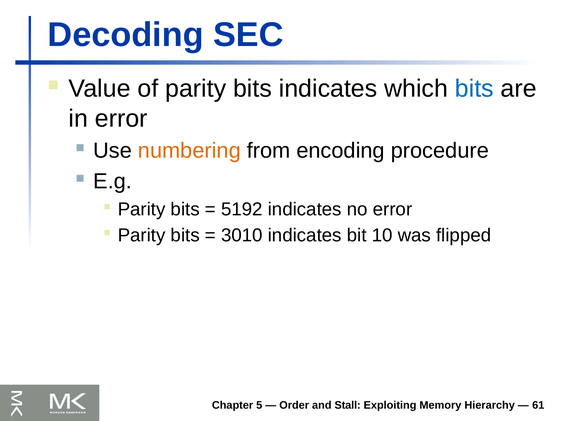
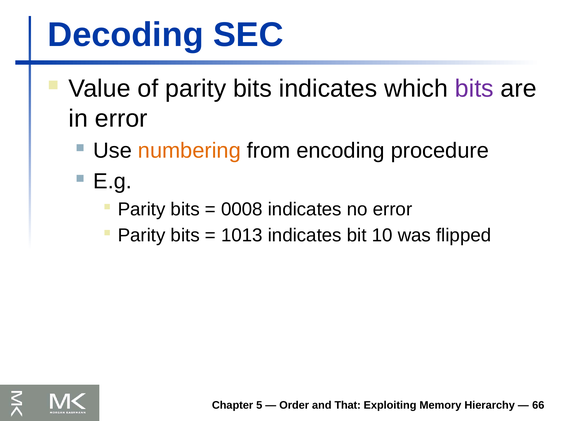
bits colour: blue -> purple (474, 89)
5192: 5192 -> 0008 (242, 209)
3010: 3010 -> 1013 (242, 235)
Stall: Stall -> That (348, 405)
61: 61 -> 66 (538, 405)
